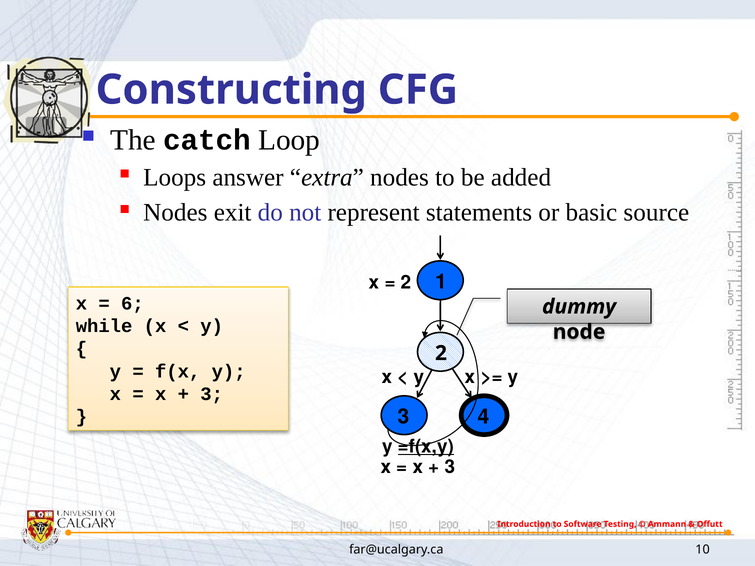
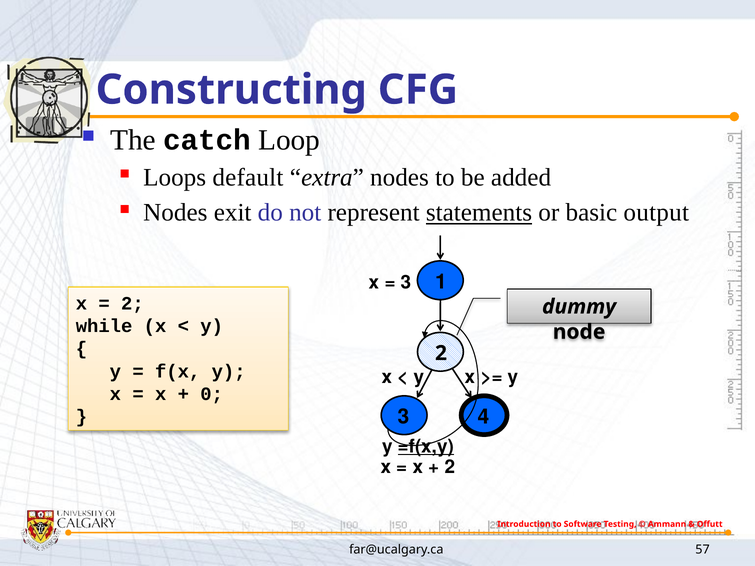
answer: answer -> default (248, 178)
statements underline: none -> present (479, 213)
source: source -> output (656, 213)
2: 2 -> 3 (406, 283)
6: 6 -> 2 (132, 304)
3: 3 -> 0 (212, 394)
3: 3 -> 2 (450, 467)
10: 10 -> 57 (703, 550)
